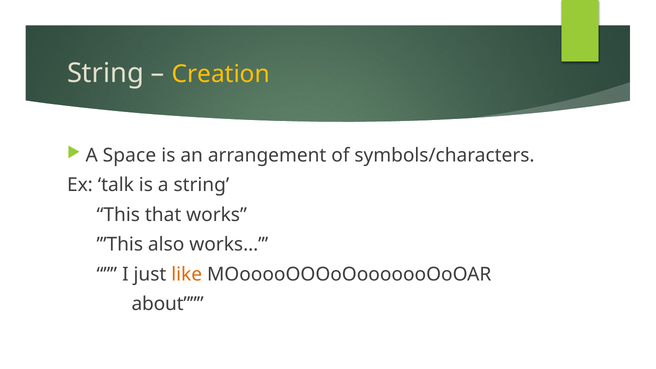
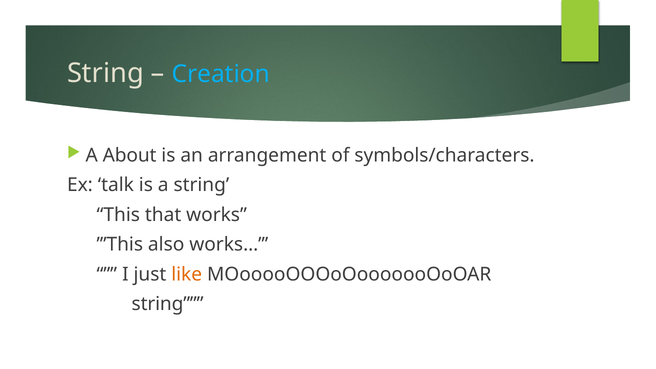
Creation colour: yellow -> light blue (221, 74)
Space: Space -> About (130, 155)
about: about -> string (168, 304)
